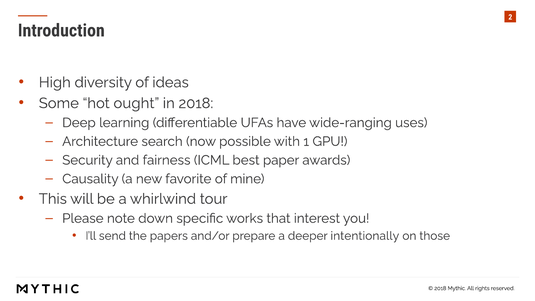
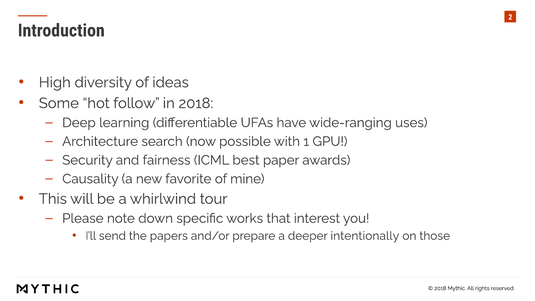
ought: ought -> follow (136, 103)
